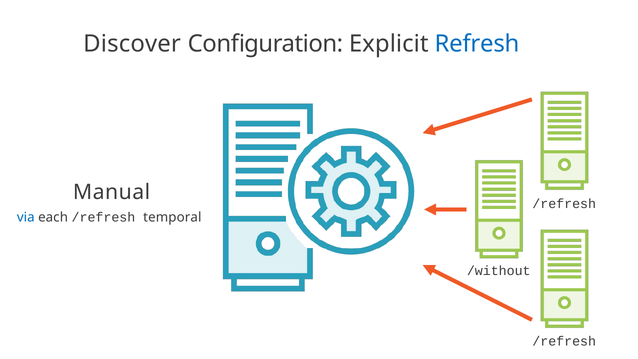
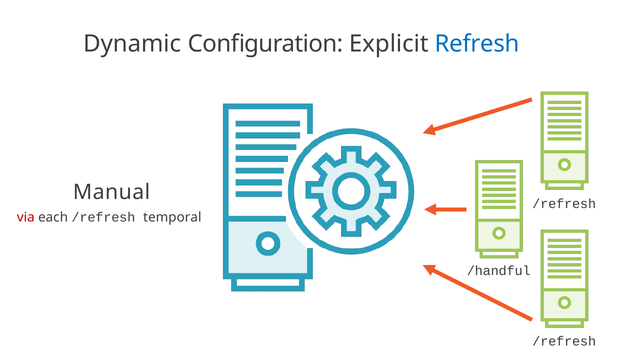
Discover: Discover -> Dynamic (132, 44)
via colour: blue -> red (26, 217)
/without: /without -> /handful (499, 271)
